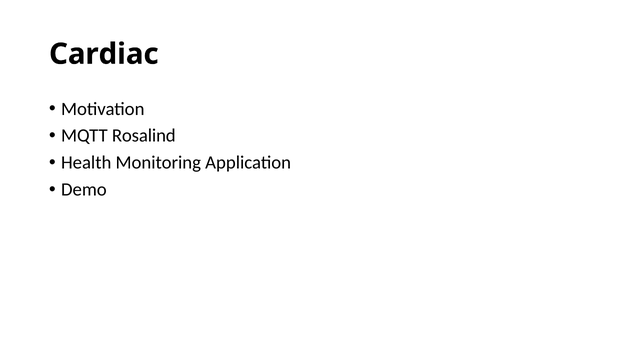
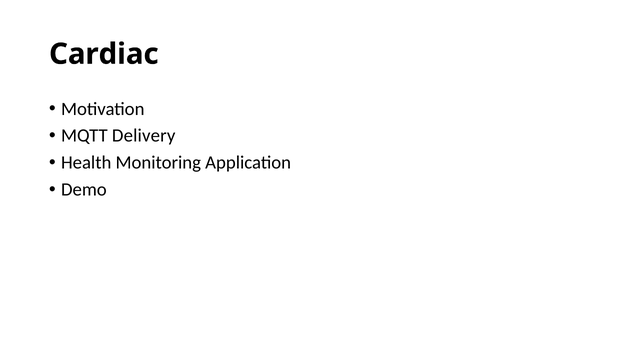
Rosalind: Rosalind -> Delivery (144, 136)
